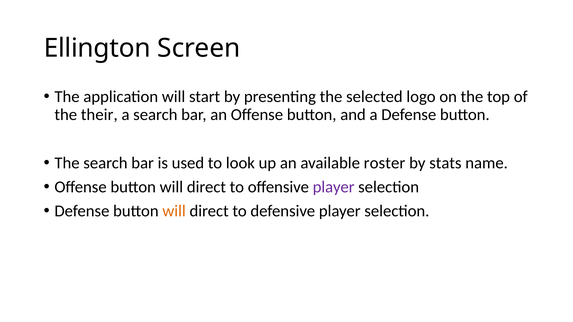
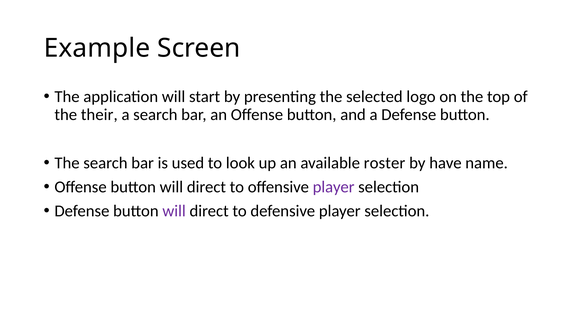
Ellington: Ellington -> Example (97, 48)
stats: stats -> have (445, 163)
will colour: orange -> purple (174, 211)
